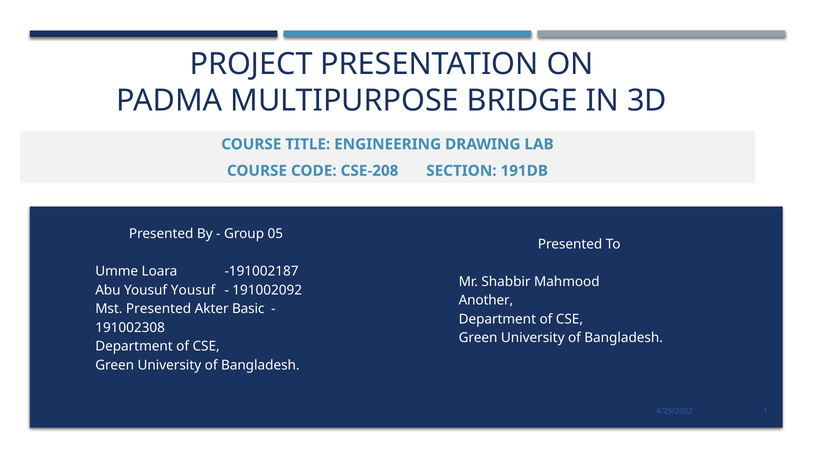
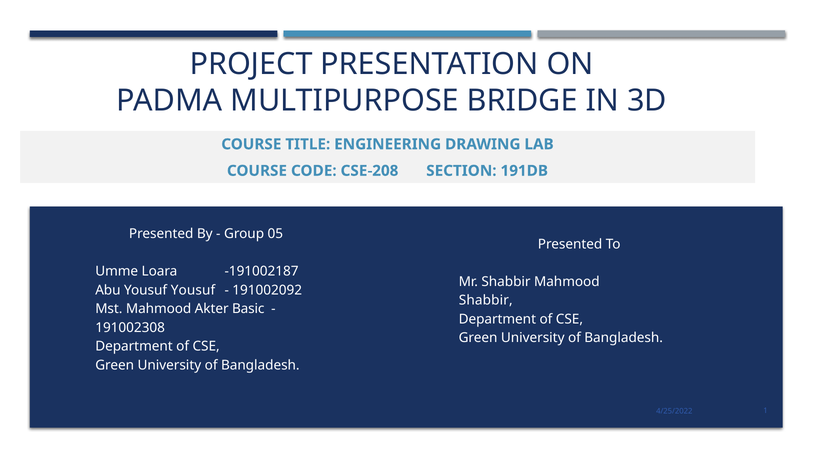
Another: Another -> Shabbir (486, 300)
Mst Presented: Presented -> Mahmood (159, 308)
